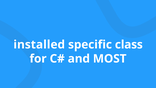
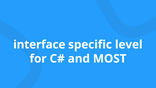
installed: installed -> interface (39, 44)
class: class -> level (129, 44)
